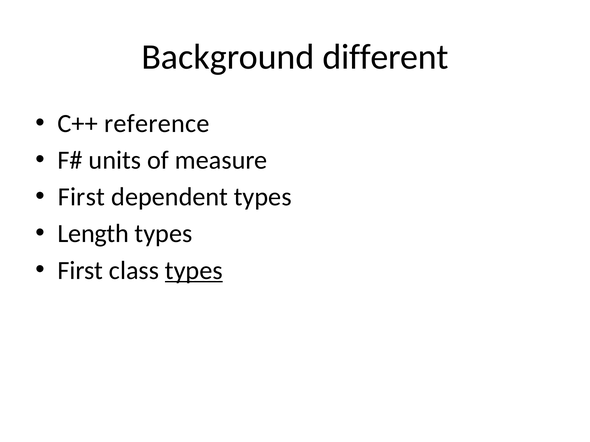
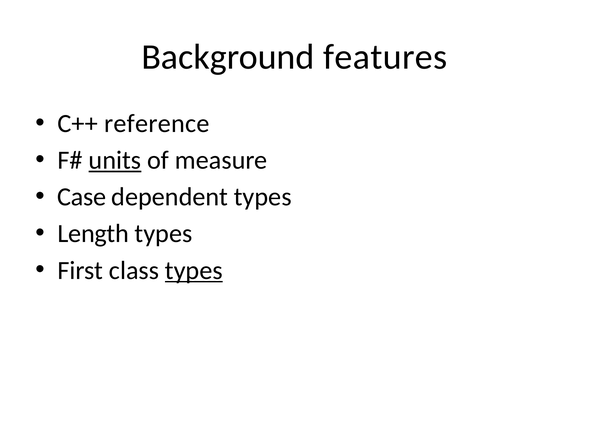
different: different -> features (385, 57)
units underline: none -> present (115, 160)
First: First -> Case (82, 197)
